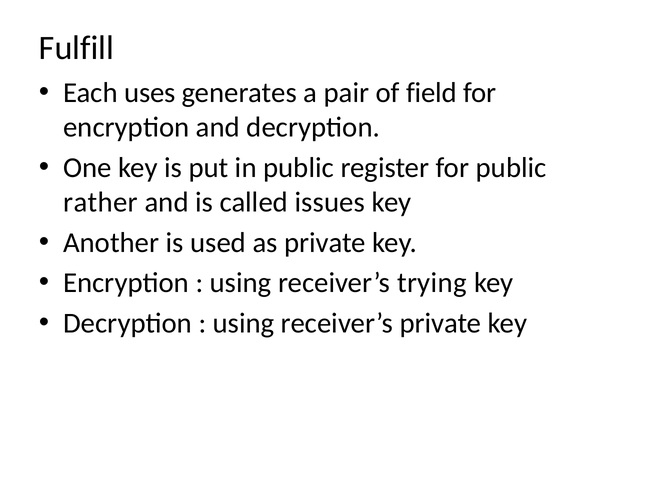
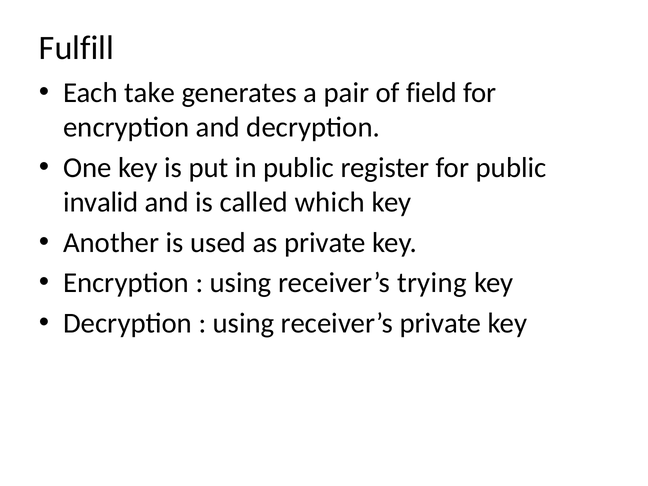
uses: uses -> take (150, 93)
rather: rather -> invalid (101, 202)
issues: issues -> which (330, 202)
